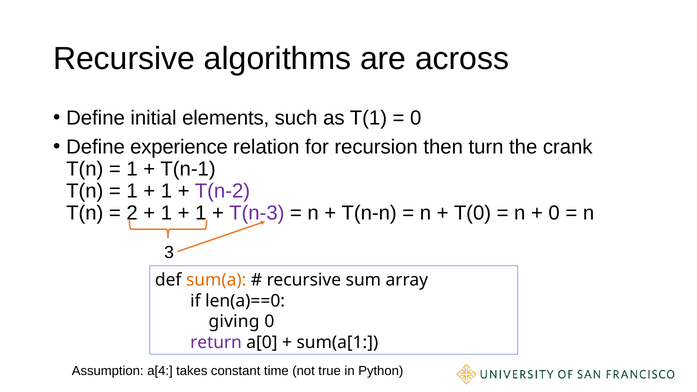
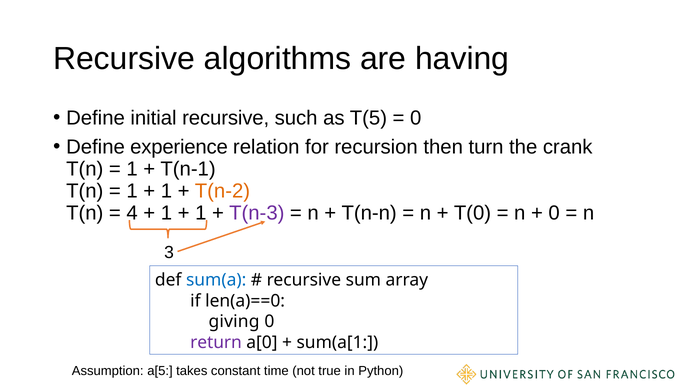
across: across -> having (462, 59)
initial elements: elements -> recursive (226, 118)
T(1: T(1 -> T(5 (368, 118)
T(n-2 colour: purple -> orange (222, 191)
2: 2 -> 4 (132, 213)
sum(a colour: orange -> blue (216, 280)
a[4: a[4 -> a[5 (160, 371)
